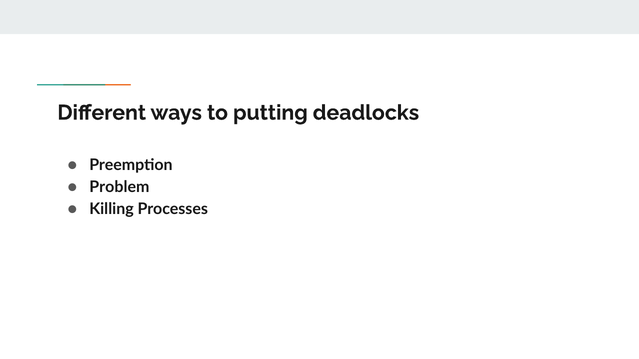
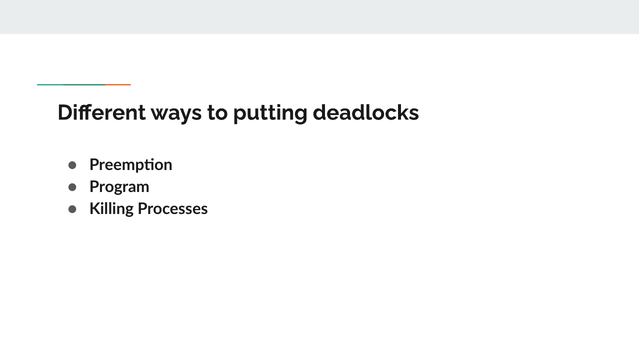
Problem: Problem -> Program (119, 187)
